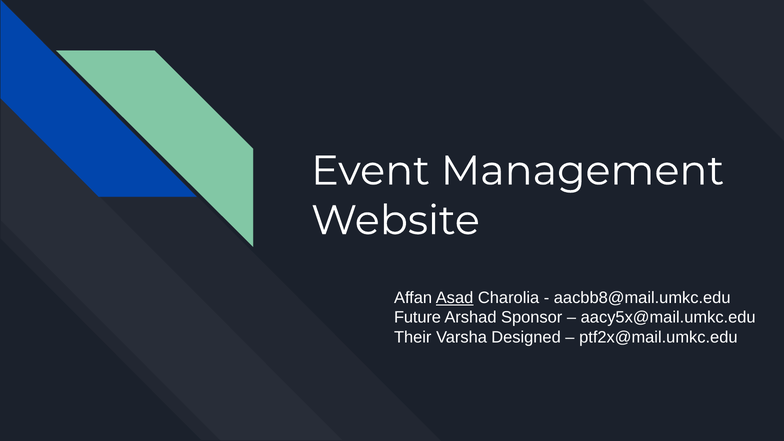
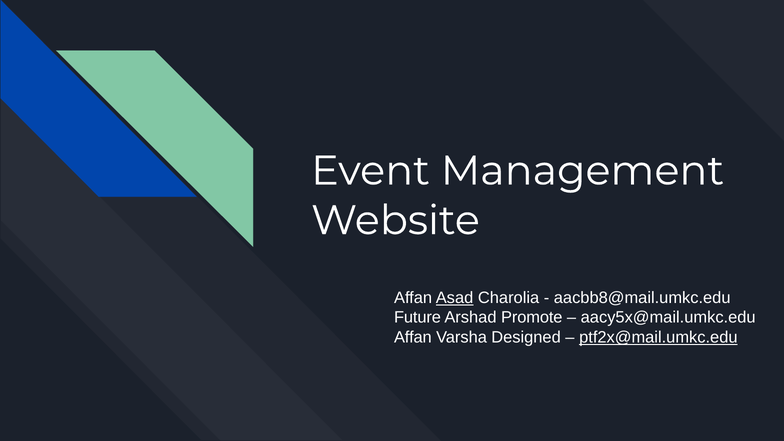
Sponsor: Sponsor -> Promote (532, 318)
Their: Their -> Affan (413, 337)
ptf2x@mail.umkc.edu underline: none -> present (658, 337)
